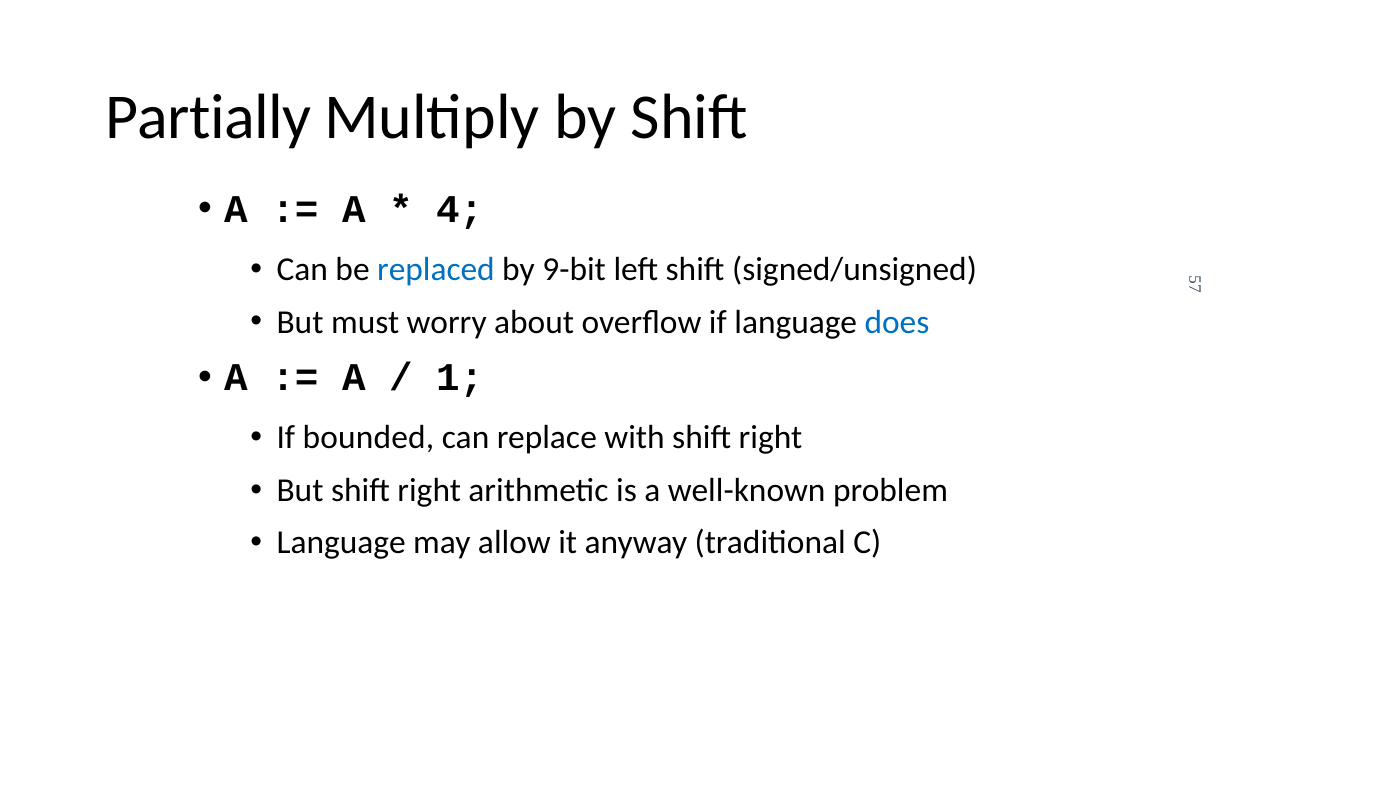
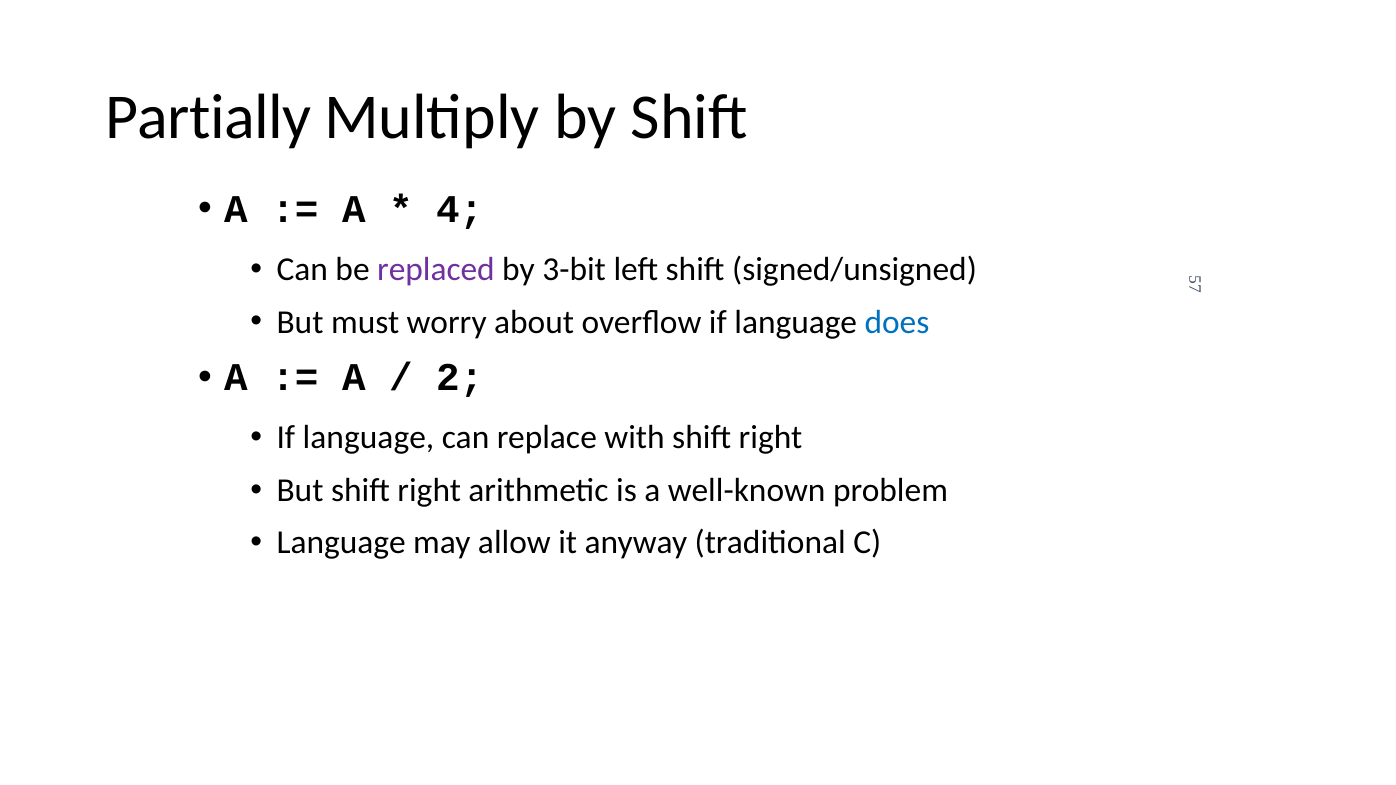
replaced colour: blue -> purple (436, 270)
9-bit: 9-bit -> 3-bit (574, 270)
1: 1 -> 2 (460, 378)
bounded: bounded -> language (368, 438)
